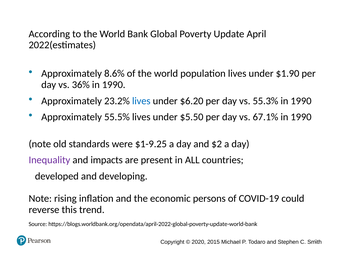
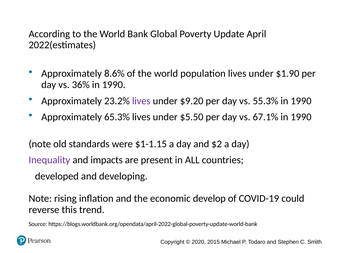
lives colour: blue -> purple (141, 101)
$6.20: $6.20 -> $9.20 (192, 101)
55.5%: 55.5% -> 65.3% (117, 117)
$1-9.25: $1-9.25 -> $1-1.15 (151, 144)
persons: persons -> develop (209, 198)
